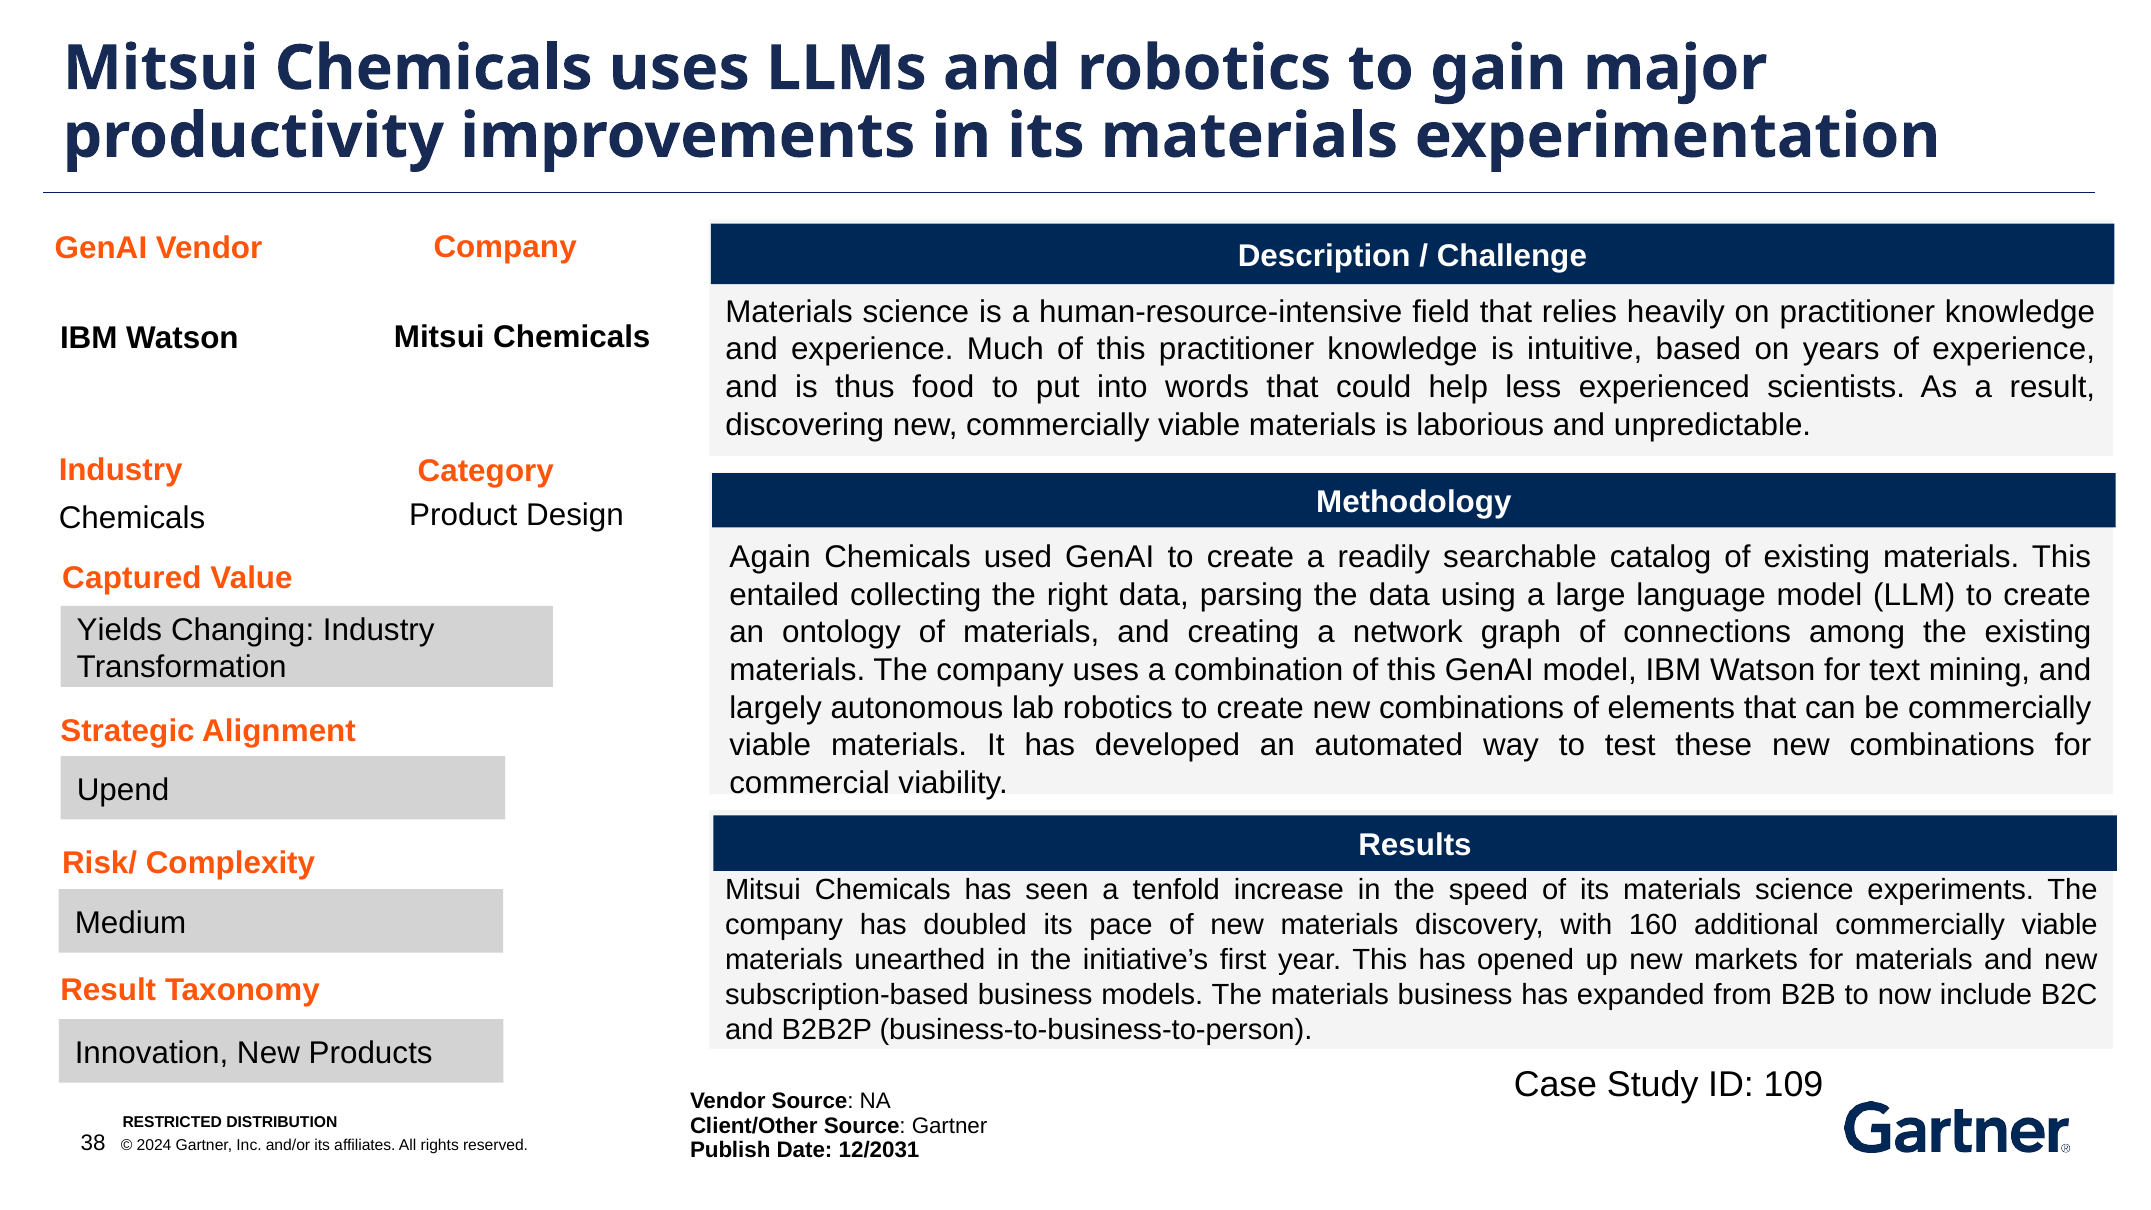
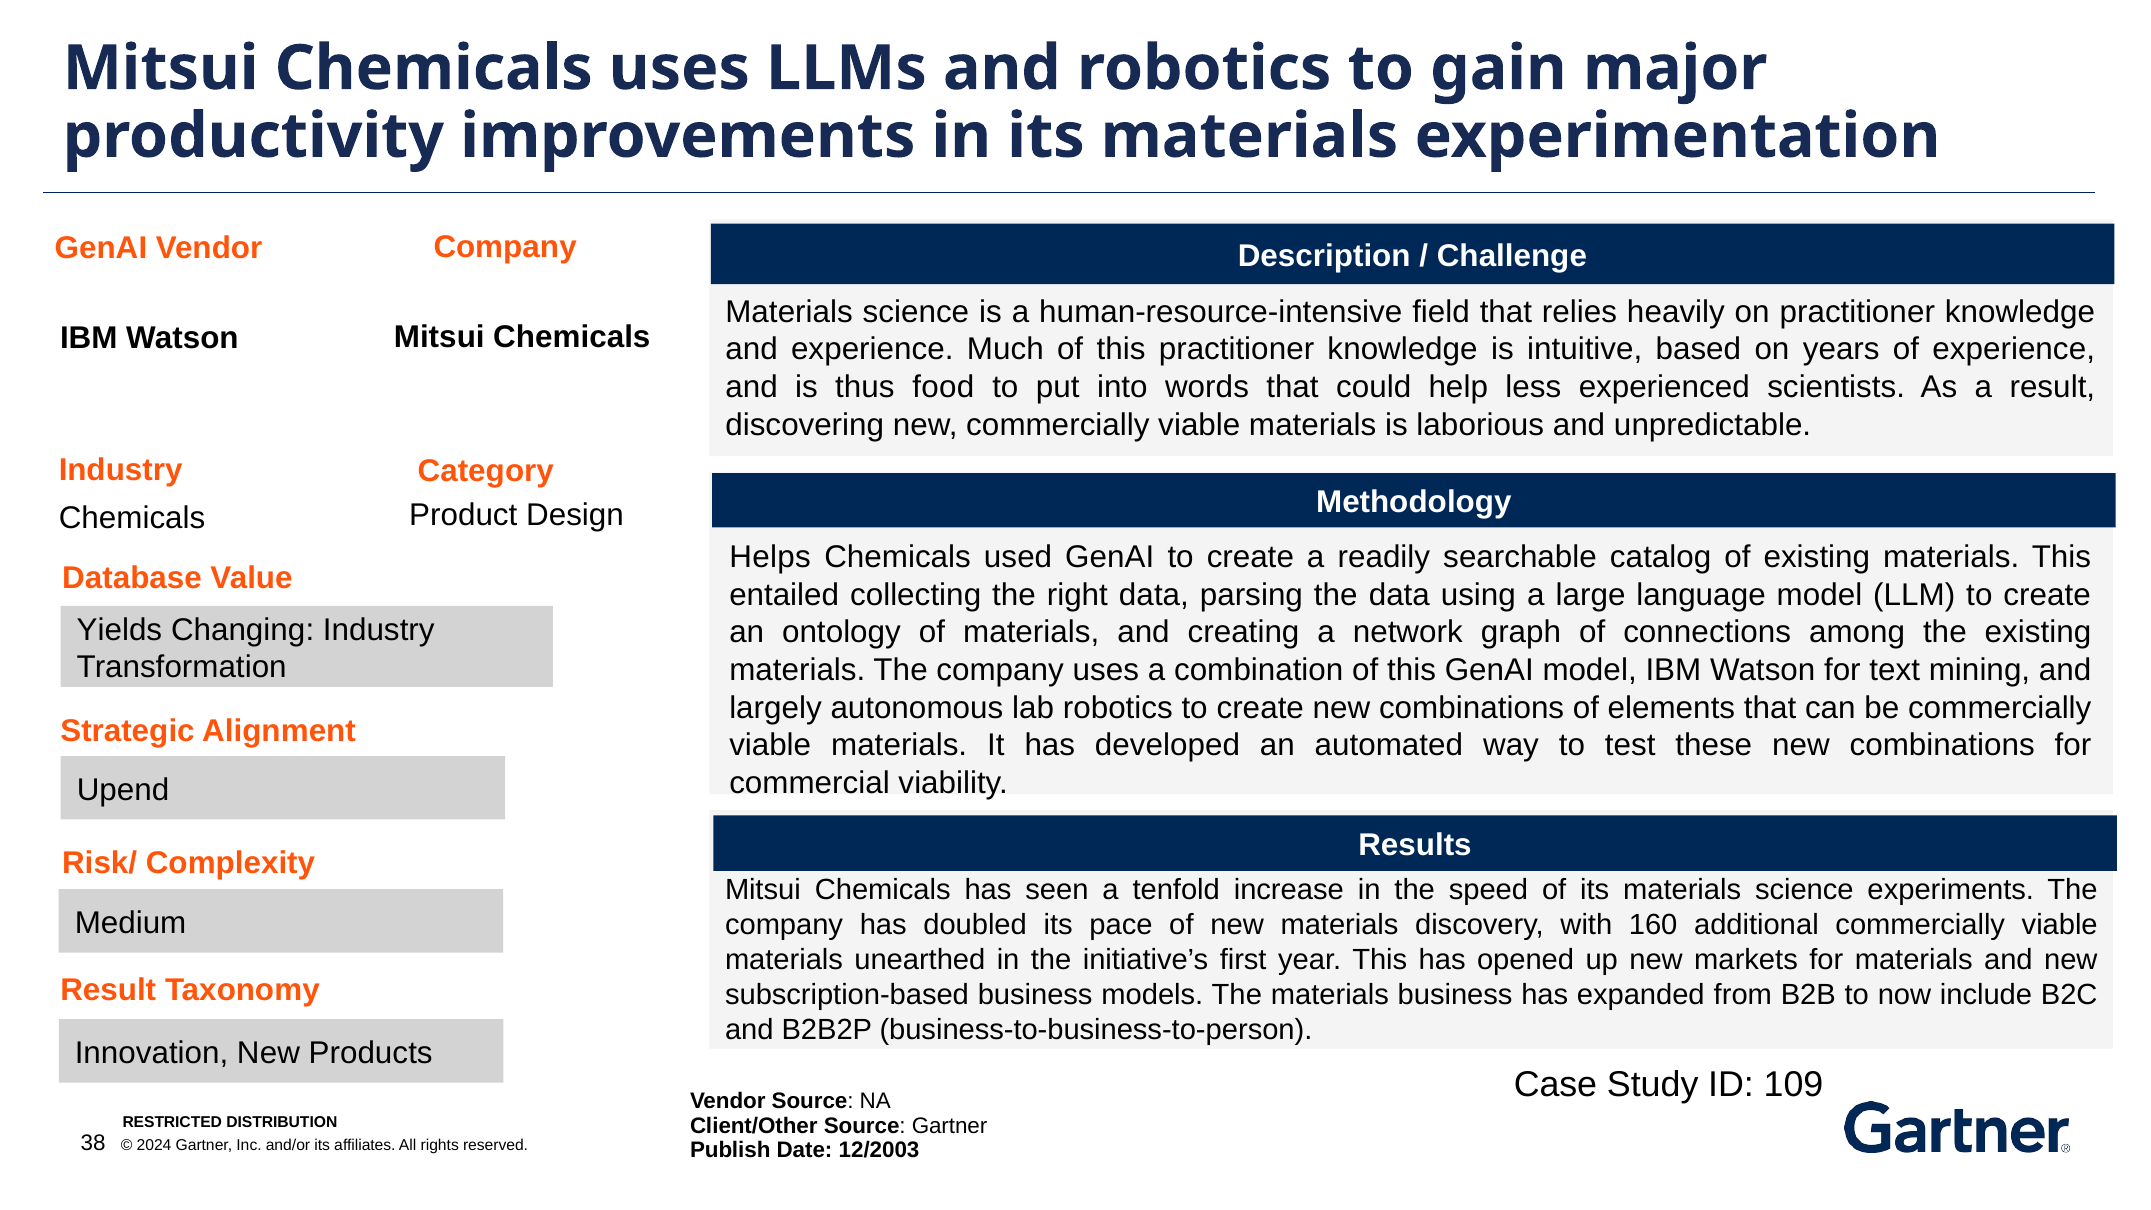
Again: Again -> Helps (770, 557)
Captured: Captured -> Database (132, 578)
12/2031: 12/2031 -> 12/2003 (879, 1150)
